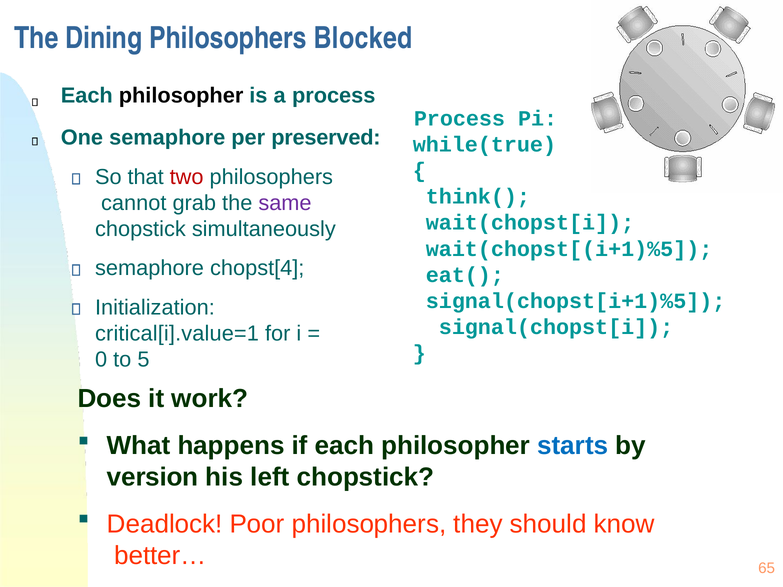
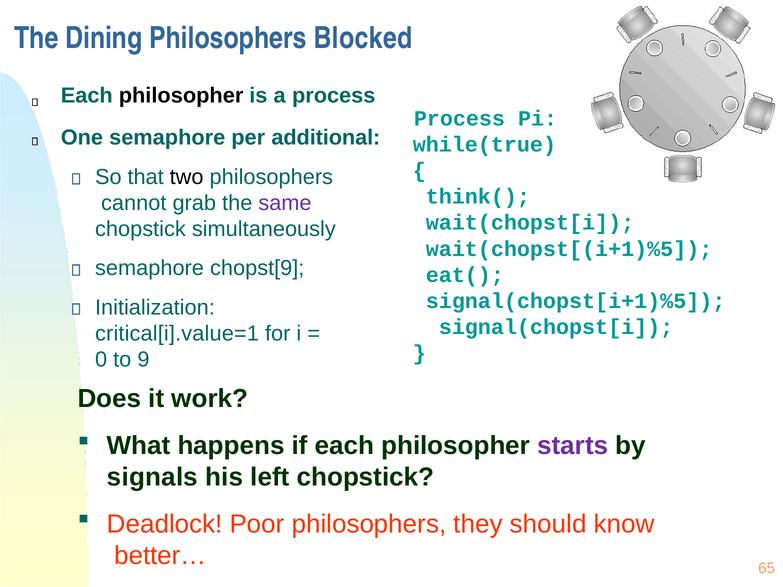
preserved: preserved -> additional (326, 138)
two colour: red -> black (187, 177)
chopst[4: chopst[4 -> chopst[9 (257, 268)
5: 5 -> 9 (143, 360)
starts colour: blue -> purple (573, 446)
version: version -> signals (152, 477)
